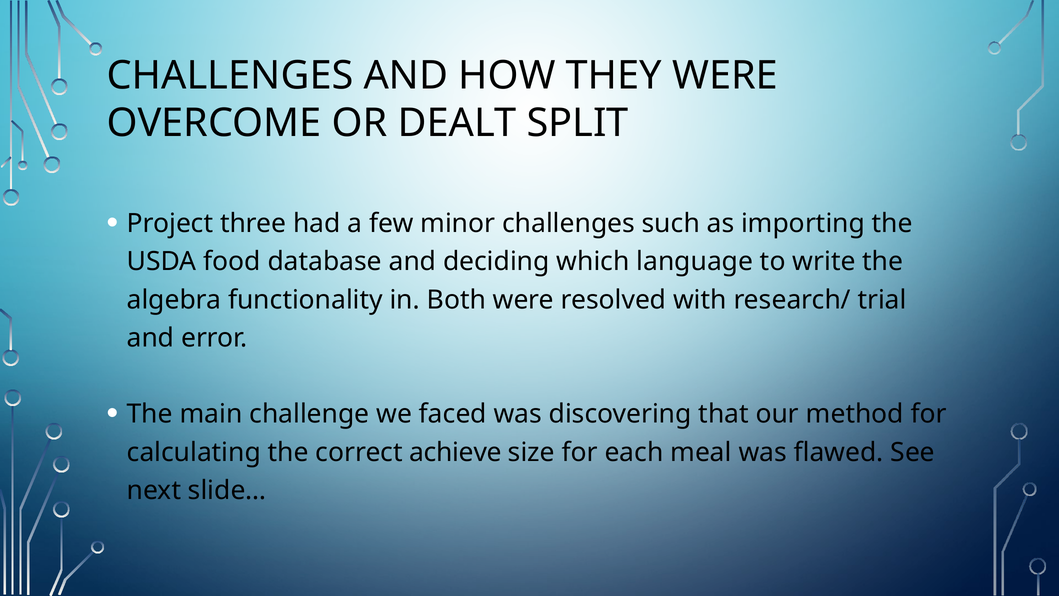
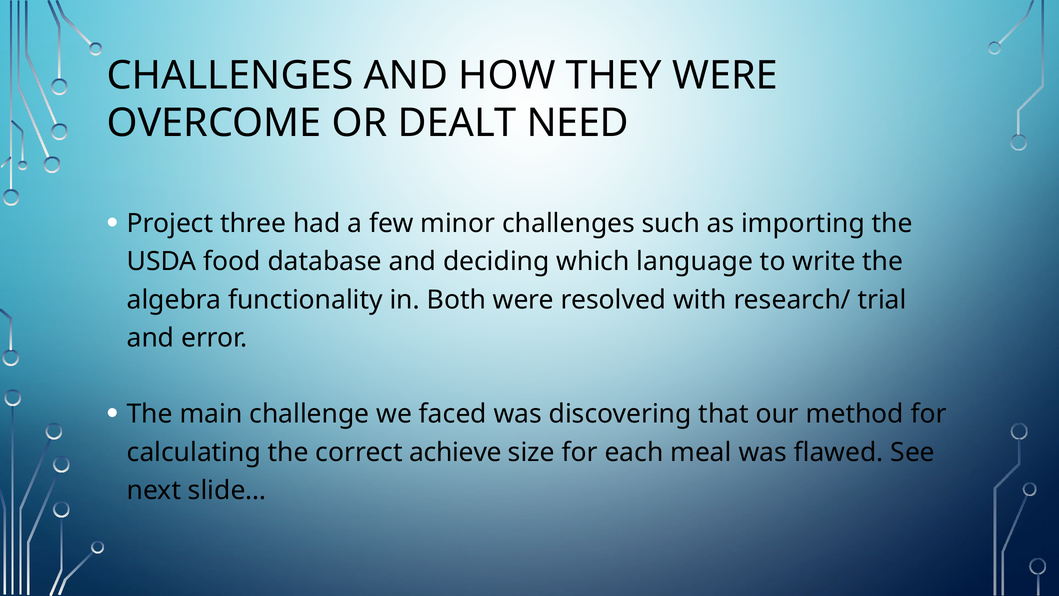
SPLIT: SPLIT -> NEED (578, 123)
